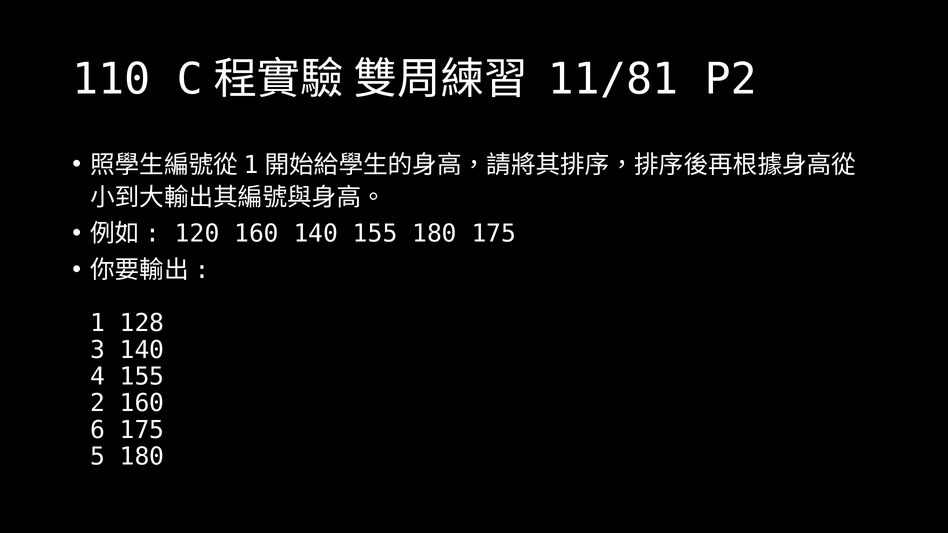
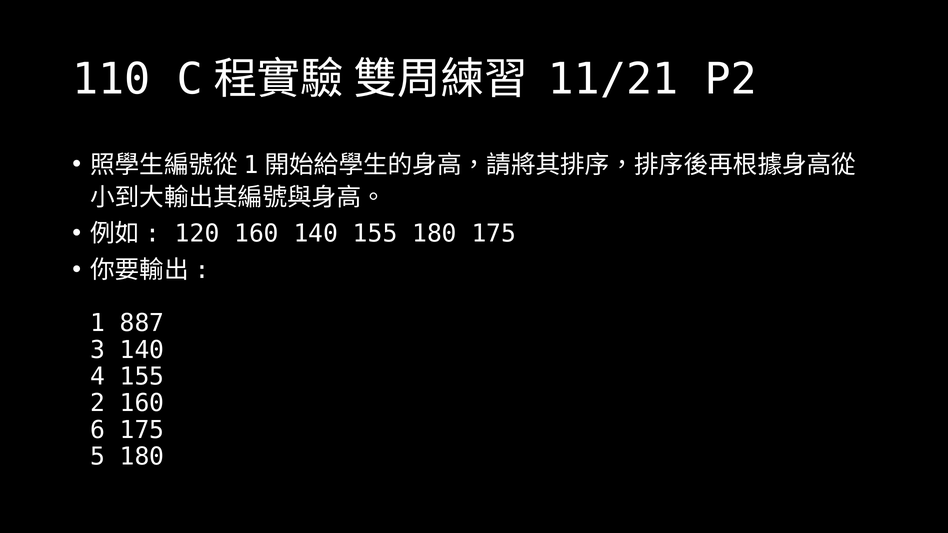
11/81: 11/81 -> 11/21 (613, 80)
128: 128 -> 887 (142, 324)
